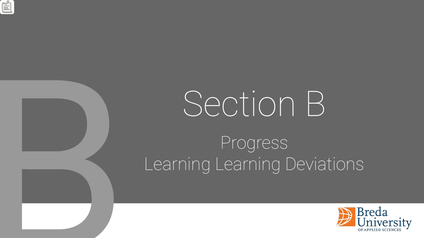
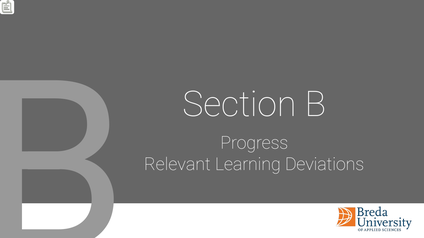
Learning: Learning -> Relevant (177, 165)
